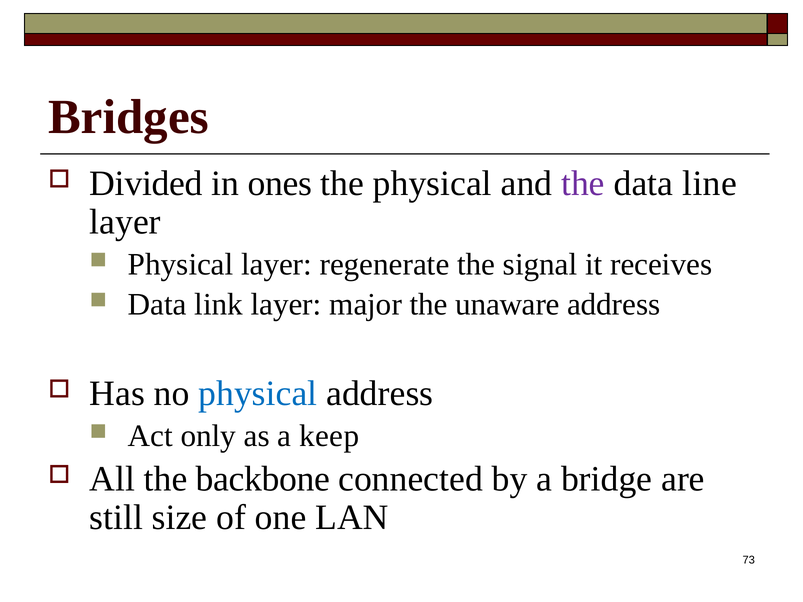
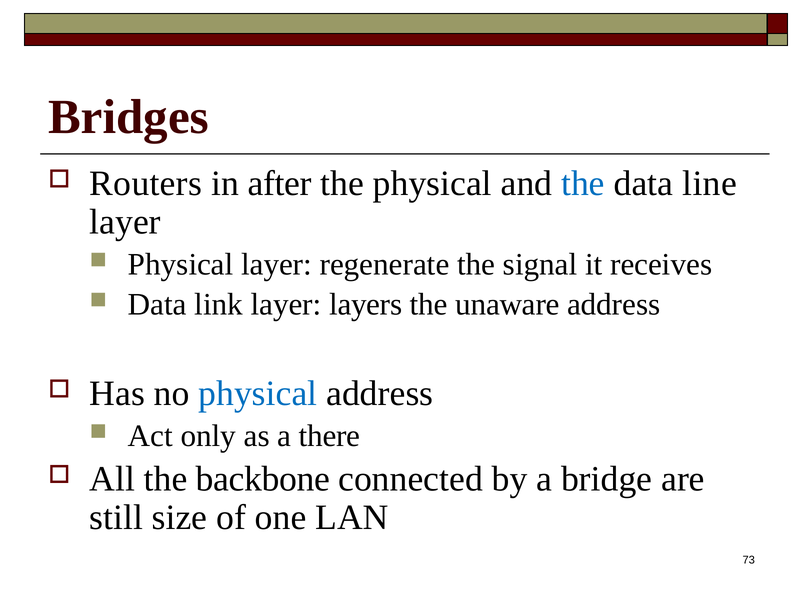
Divided: Divided -> Routers (146, 184)
ones: ones -> after (280, 184)
the colour: purple -> blue (583, 184)
major: major -> layers (366, 305)
keep: keep -> there (330, 436)
